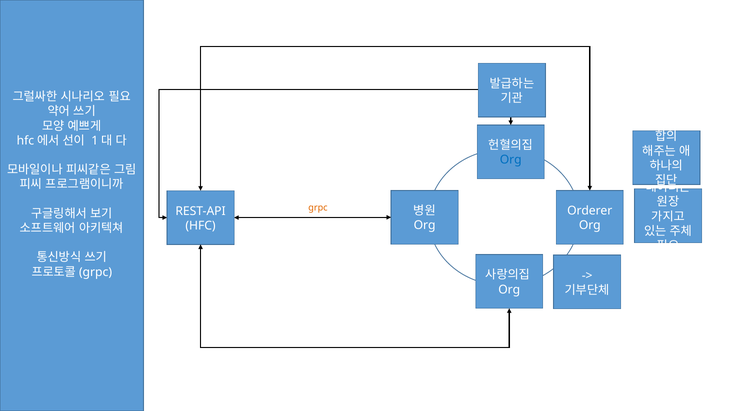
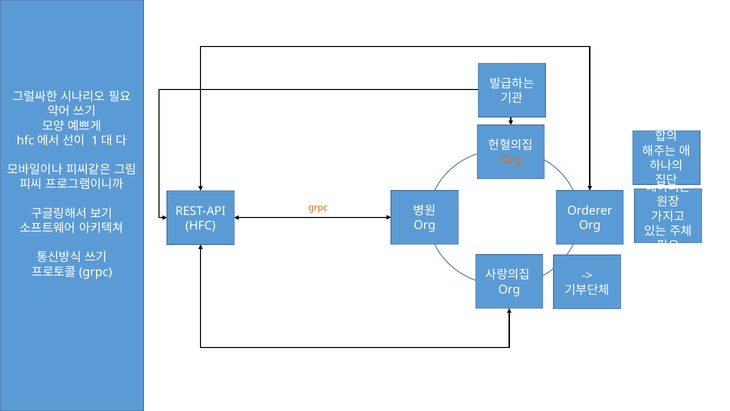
Org colour: blue -> orange (511, 160)
